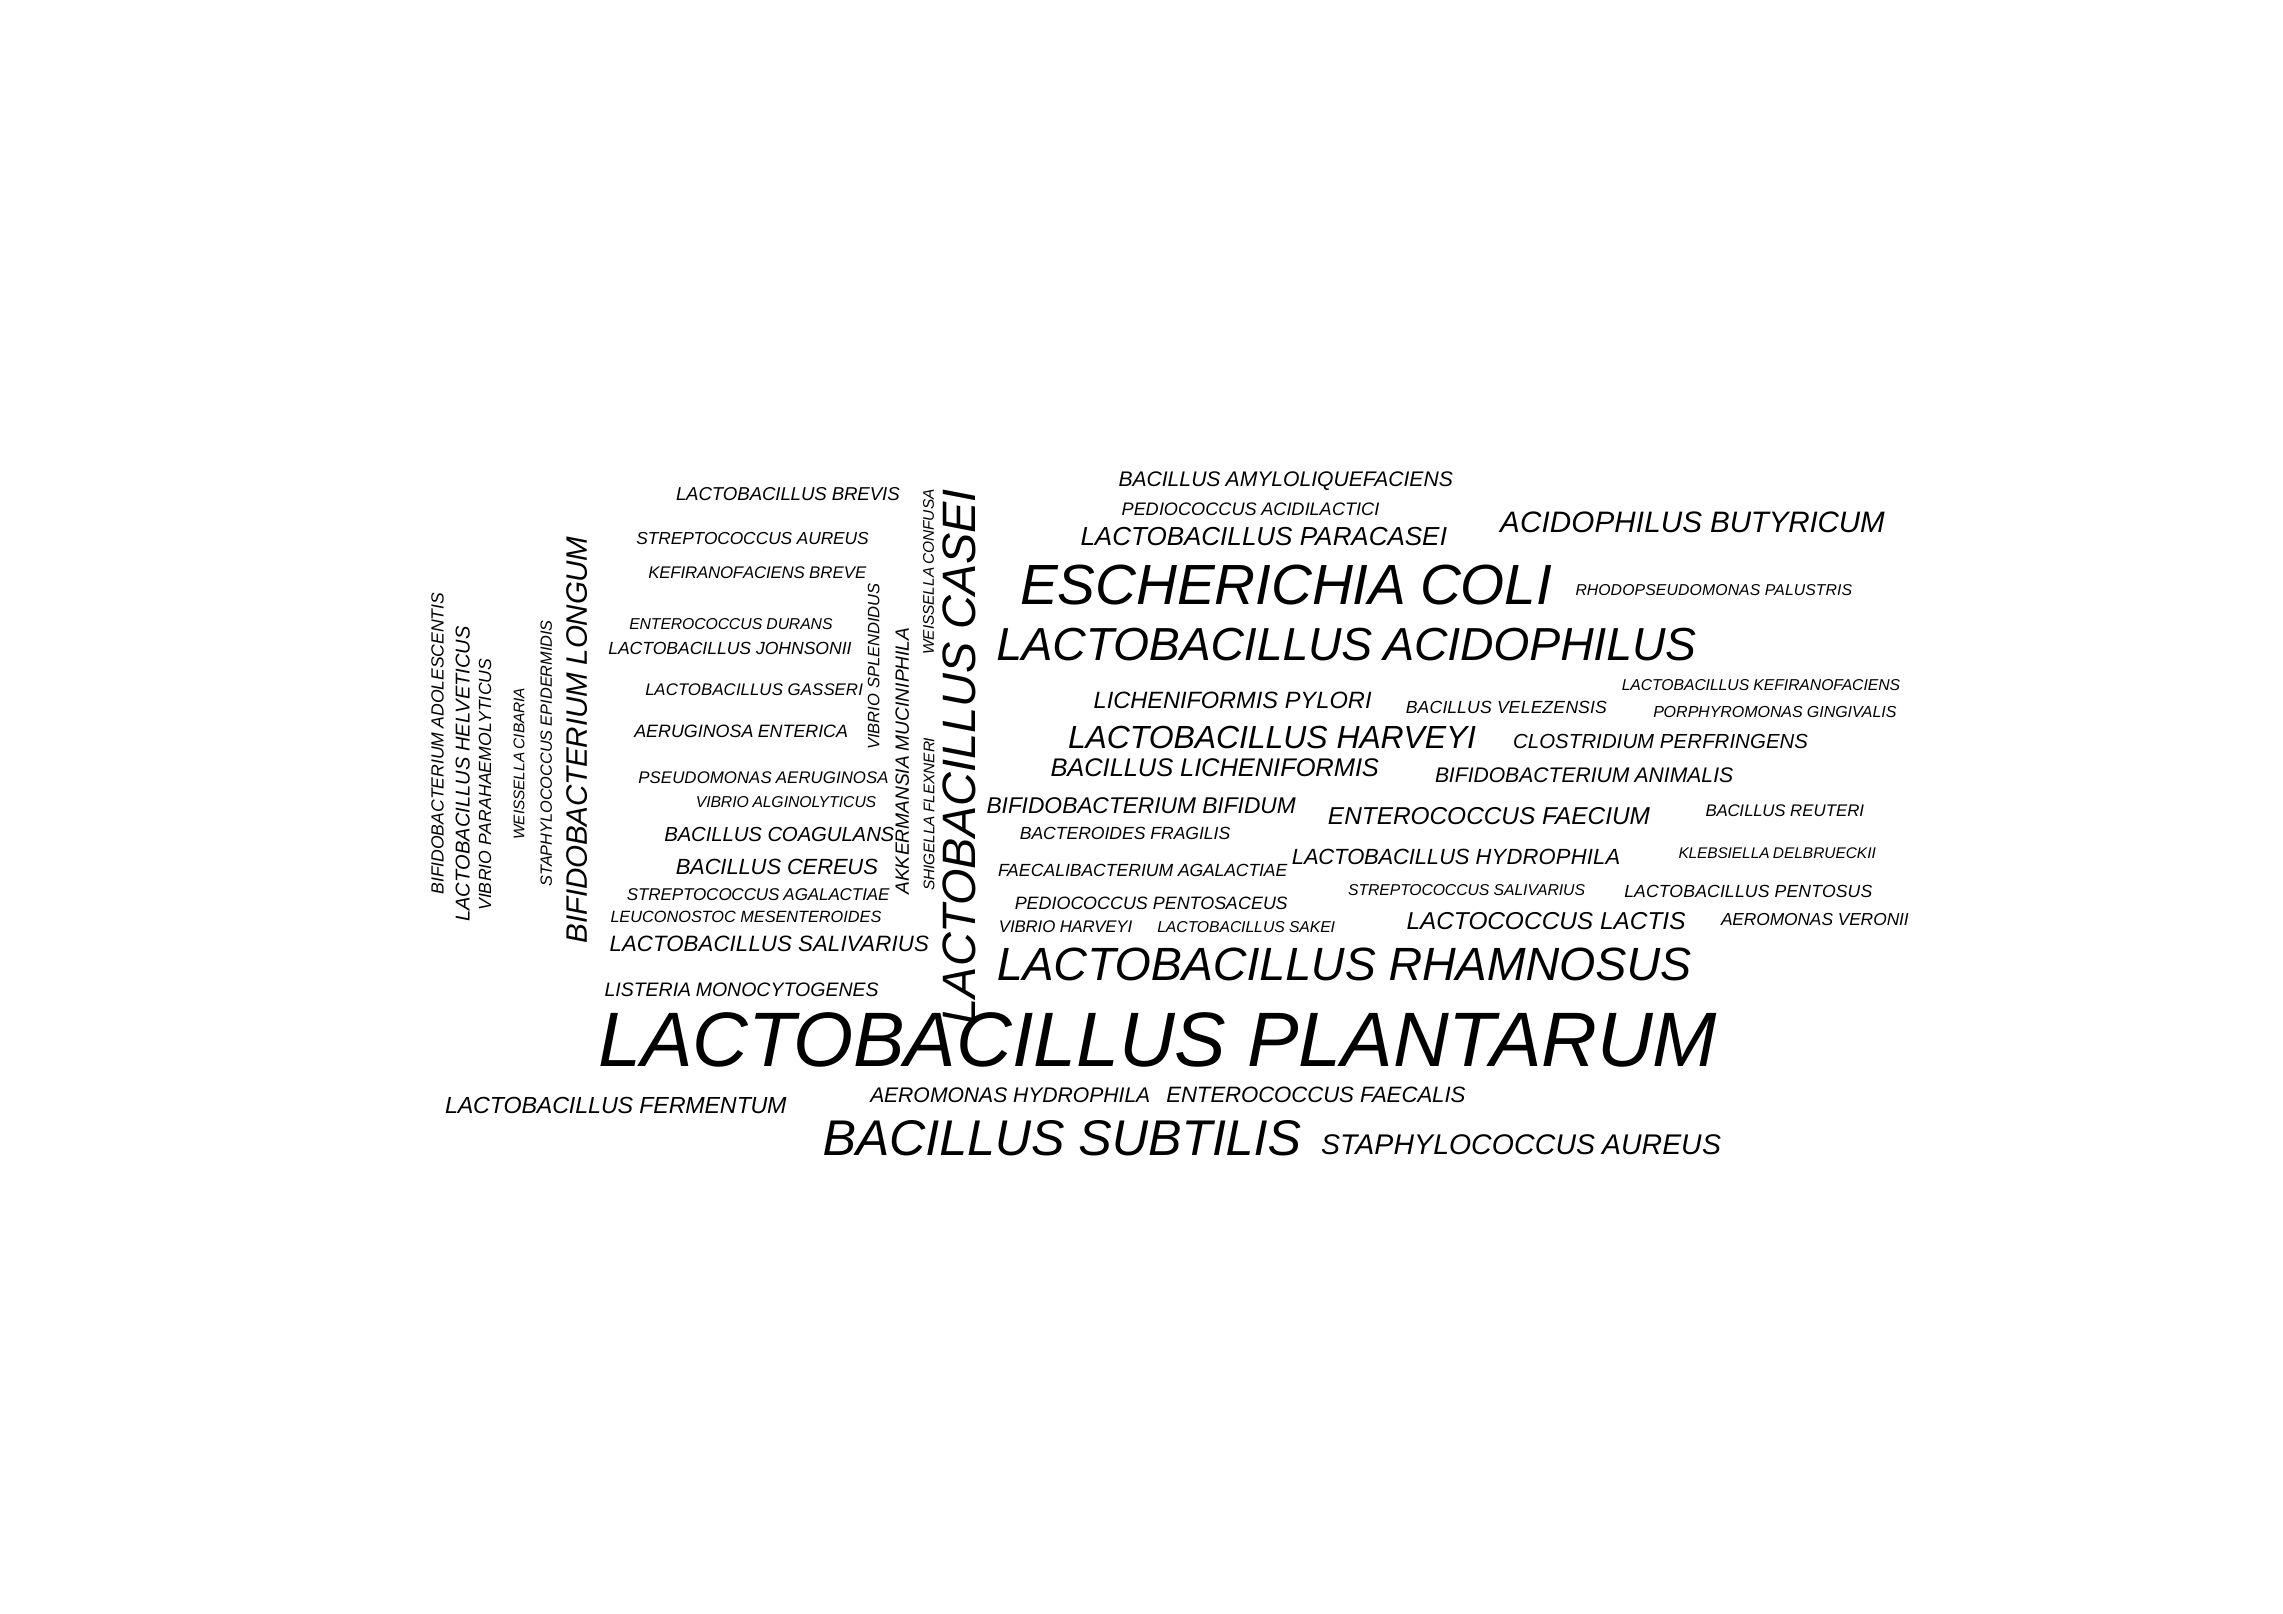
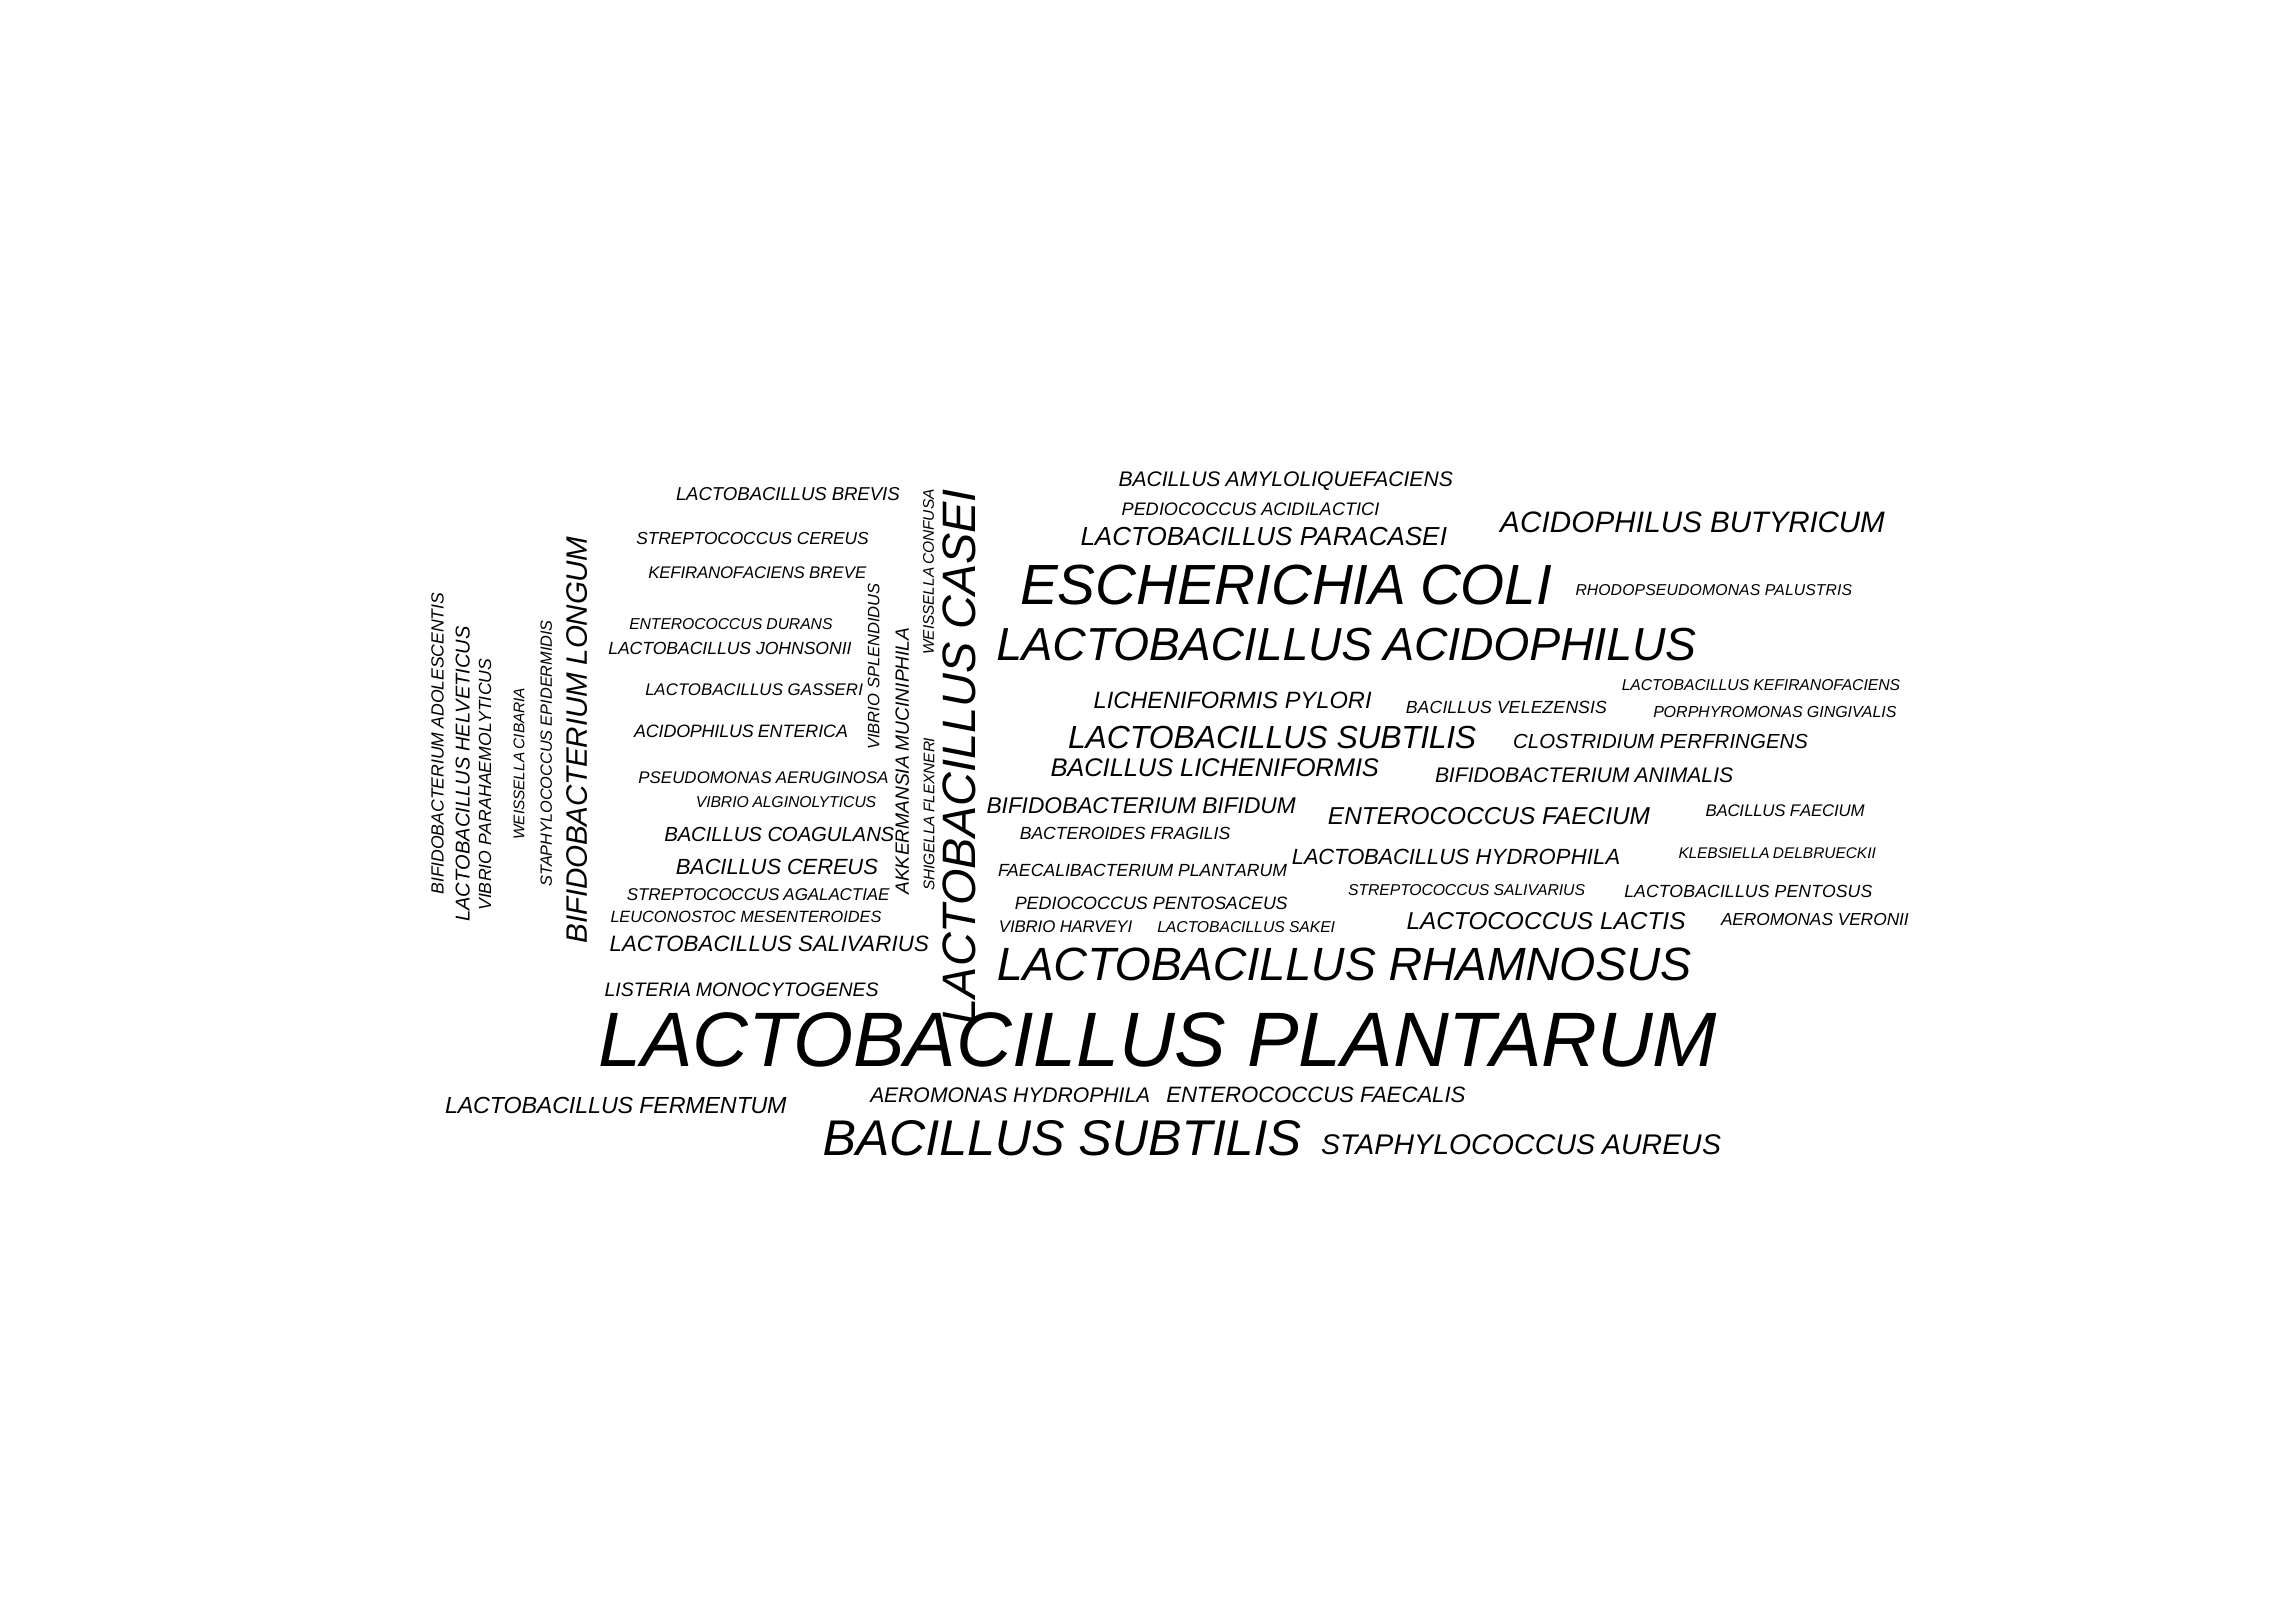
STREPTOCOCCUS AUREUS: AUREUS -> CEREUS (833, 539)
AERUGINOSA: AERUGINOSA -> ACIDOPHILUS (694, 731)
LACTOBACILLUS HARVEYI: HARVEYI -> SUBTILIS (1406, 738)
BACILLUS REUTERI: REUTERI -> FAECIUM (1827, 811)
FAECALIBACTERIUM AGALACTIAE: AGALACTIAE -> PLANTARUM (1233, 871)
